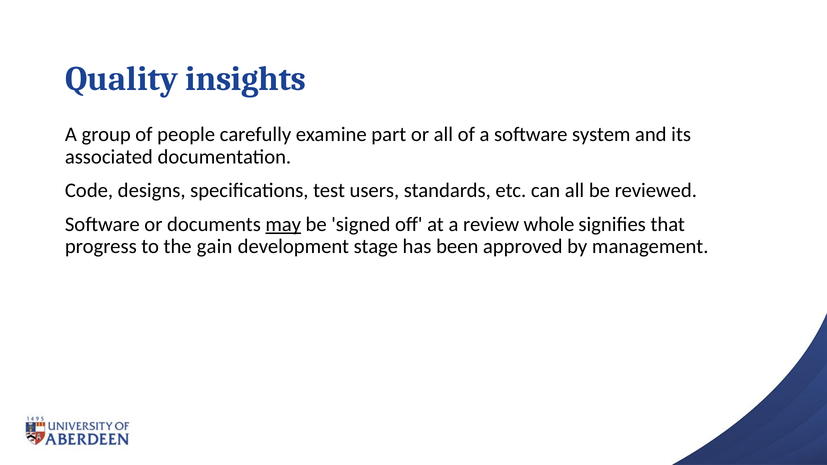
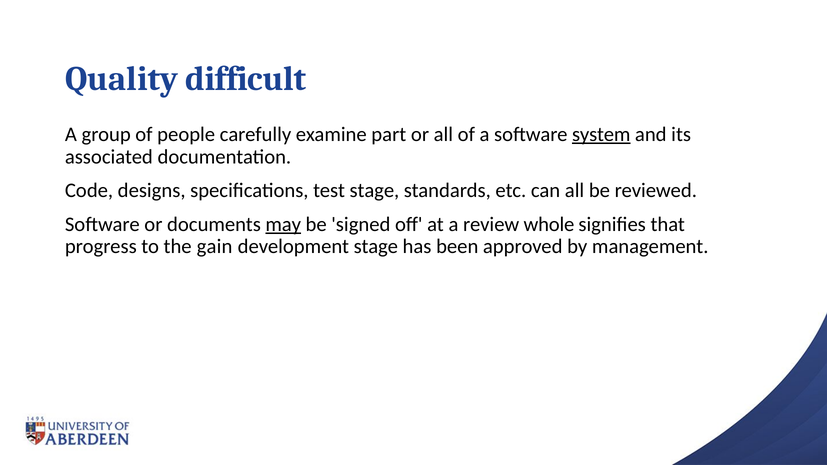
insights: insights -> difficult (246, 79)
system underline: none -> present (601, 134)
test users: users -> stage (374, 191)
